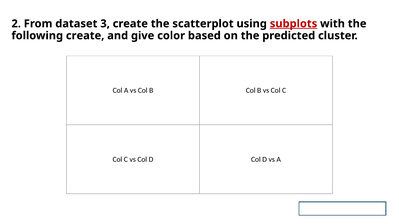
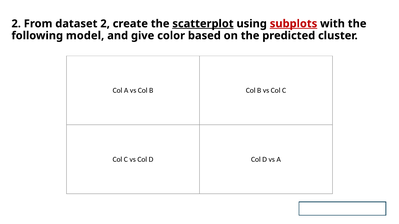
dataset 3: 3 -> 2 (105, 24)
scatterplot underline: none -> present (203, 24)
following create: create -> model (85, 36)
